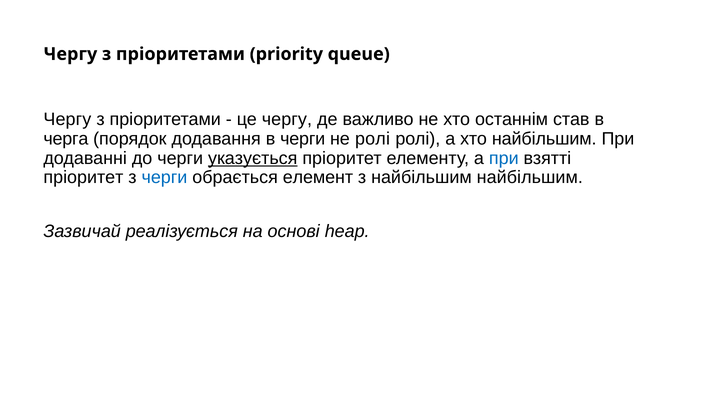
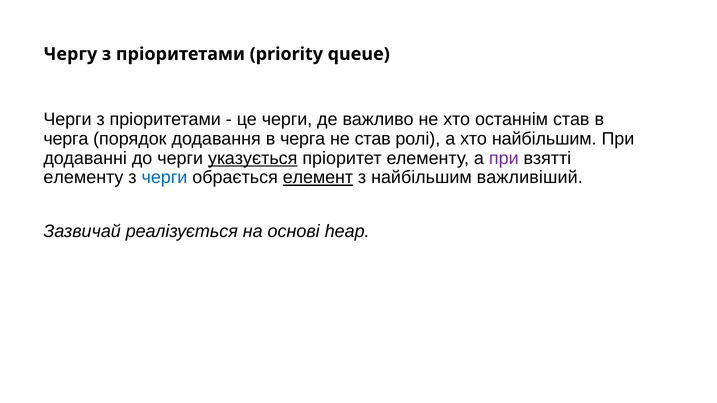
Чергу: Чергу -> Черги (67, 120)
це чергу: чергу -> черги (287, 120)
додавання в черги: черги -> черга (303, 139)
не ролі: ролі -> став (373, 139)
при colour: blue -> purple (504, 158)
пріоритет: пріоритет -> елементу (83, 178)
елемент underline: none -> present (318, 178)
найбільшим найбільшим: найбільшим -> важливіший (530, 178)
